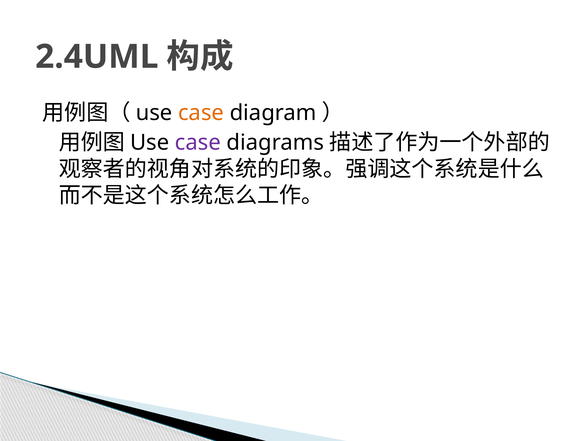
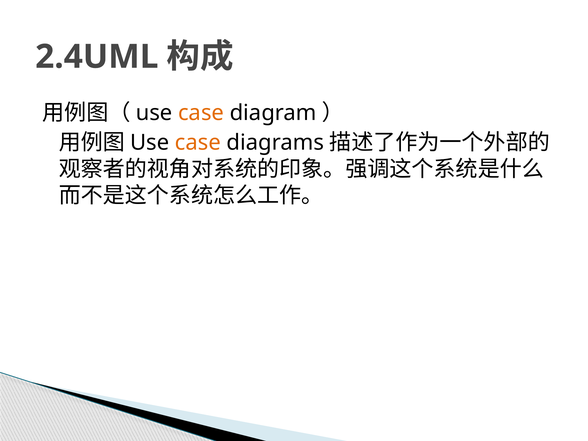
case colour: purple -> orange (198, 143)
